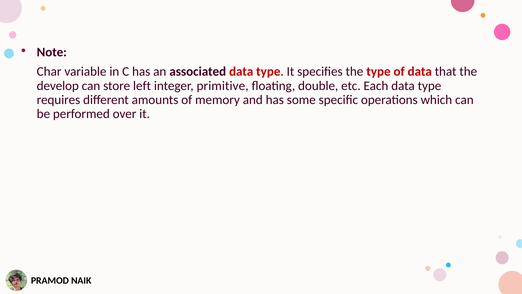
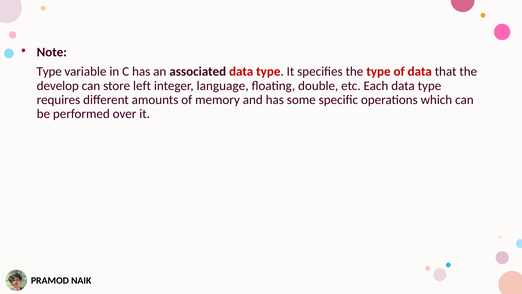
Char: Char -> Type (49, 72)
primitive: primitive -> language (223, 86)
